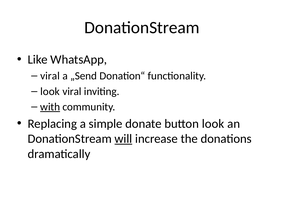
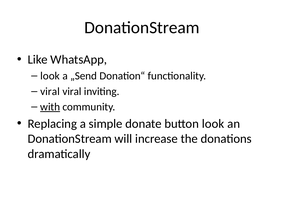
viral: viral -> look (50, 76)
look: look -> viral (50, 91)
will underline: present -> none (123, 139)
